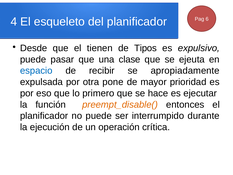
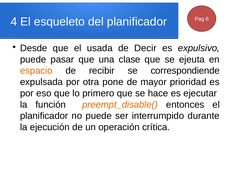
tienen: tienen -> usada (100, 48)
Tipos: Tipos -> Decir (145, 48)
espacio colour: blue -> orange (36, 71)
apropiadamente: apropiadamente -> correspondiende (185, 71)
